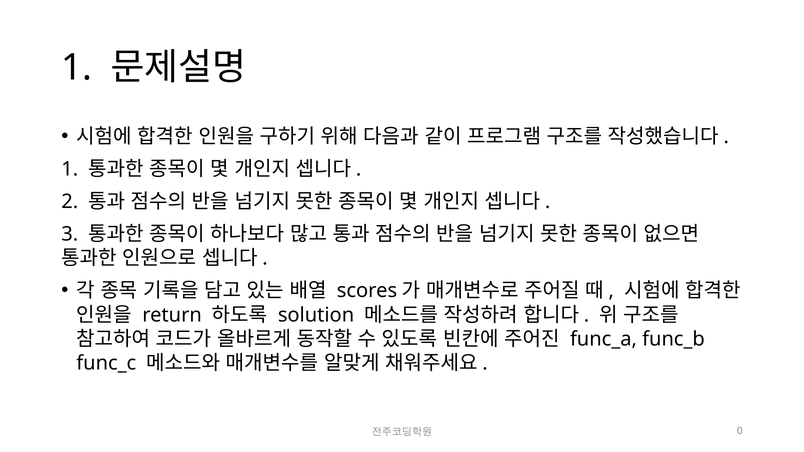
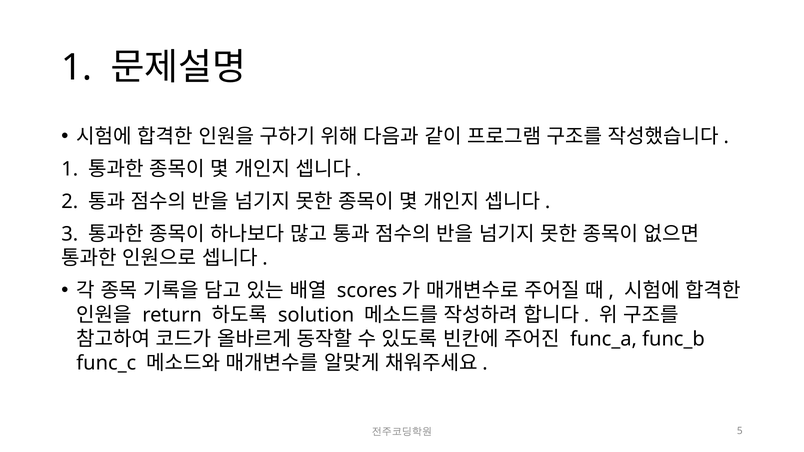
0: 0 -> 5 (740, 431)
